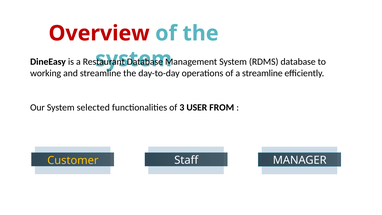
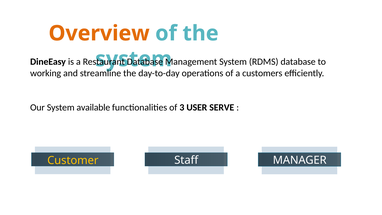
Overview colour: red -> orange (99, 33)
a streamline: streamline -> customers (262, 73)
selected: selected -> available (93, 107)
FROM: FROM -> SERVE (222, 107)
